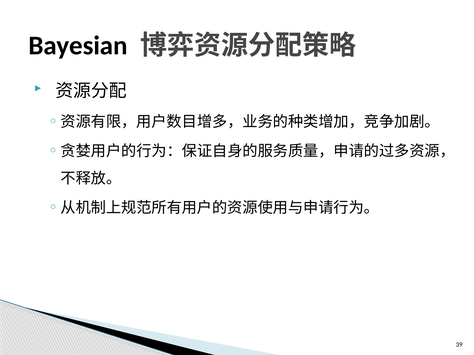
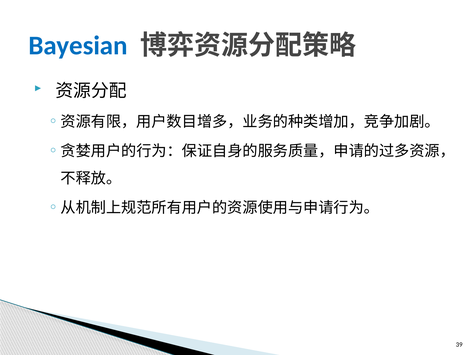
Bayesian colour: black -> blue (78, 46)
